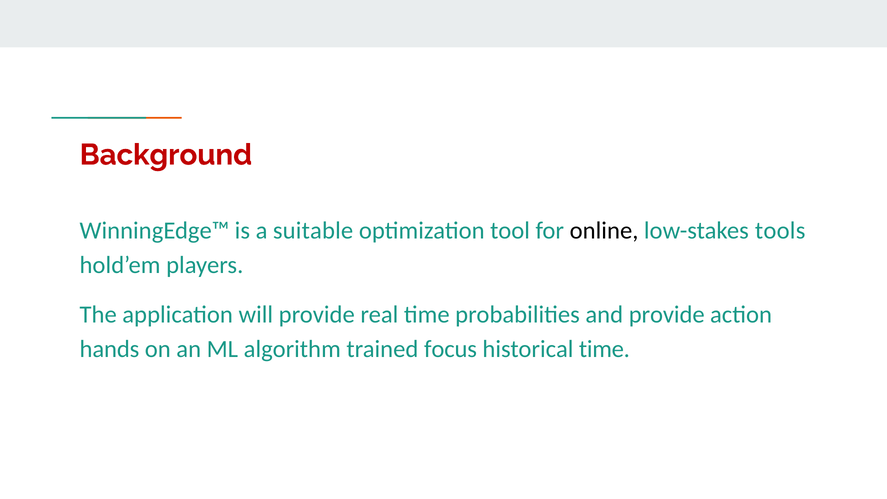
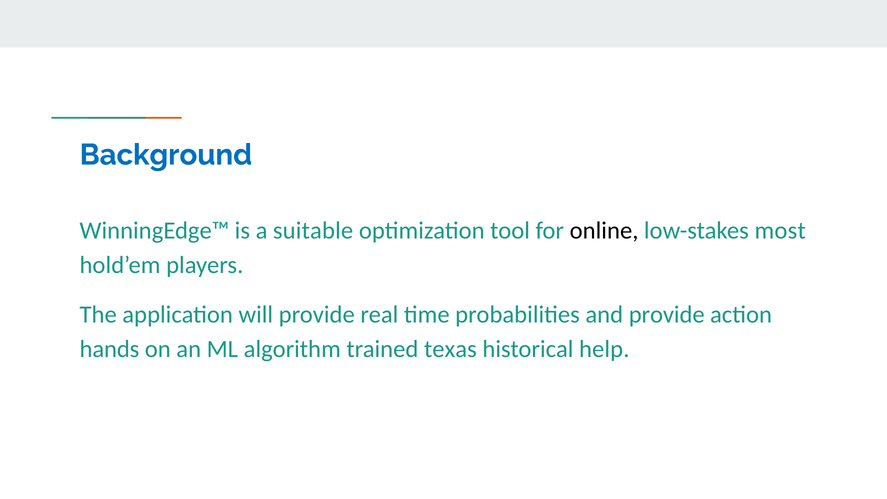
Background colour: red -> blue (166, 155)
tools: tools -> most (780, 230)
focus: focus -> texas (450, 349)
historical time: time -> help (604, 349)
